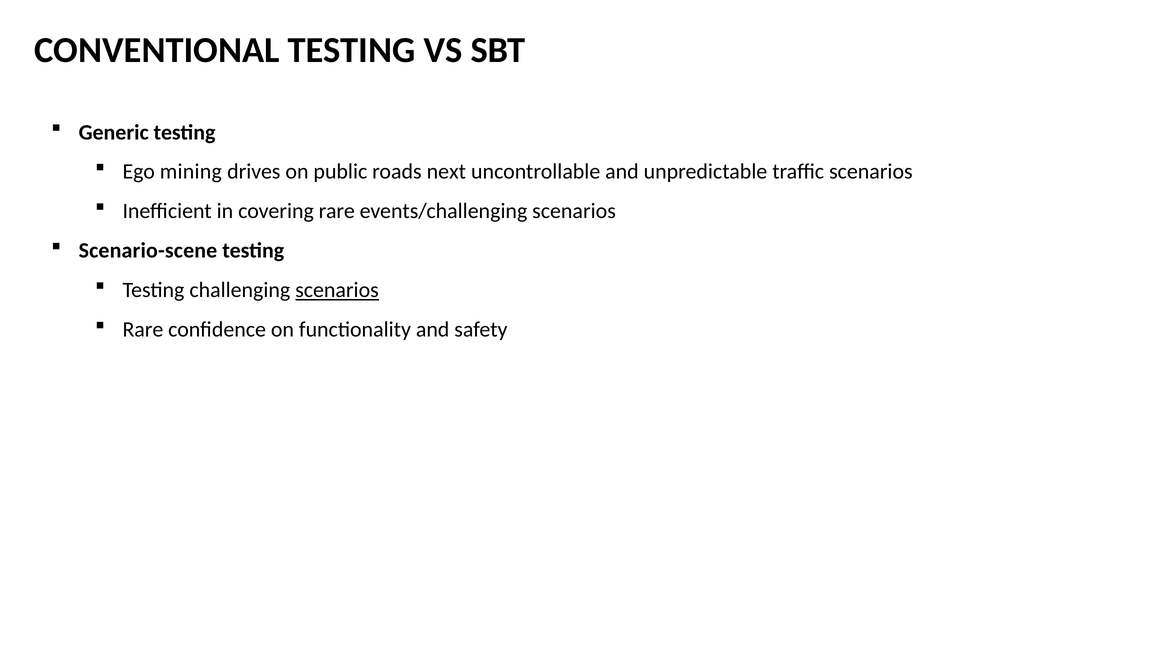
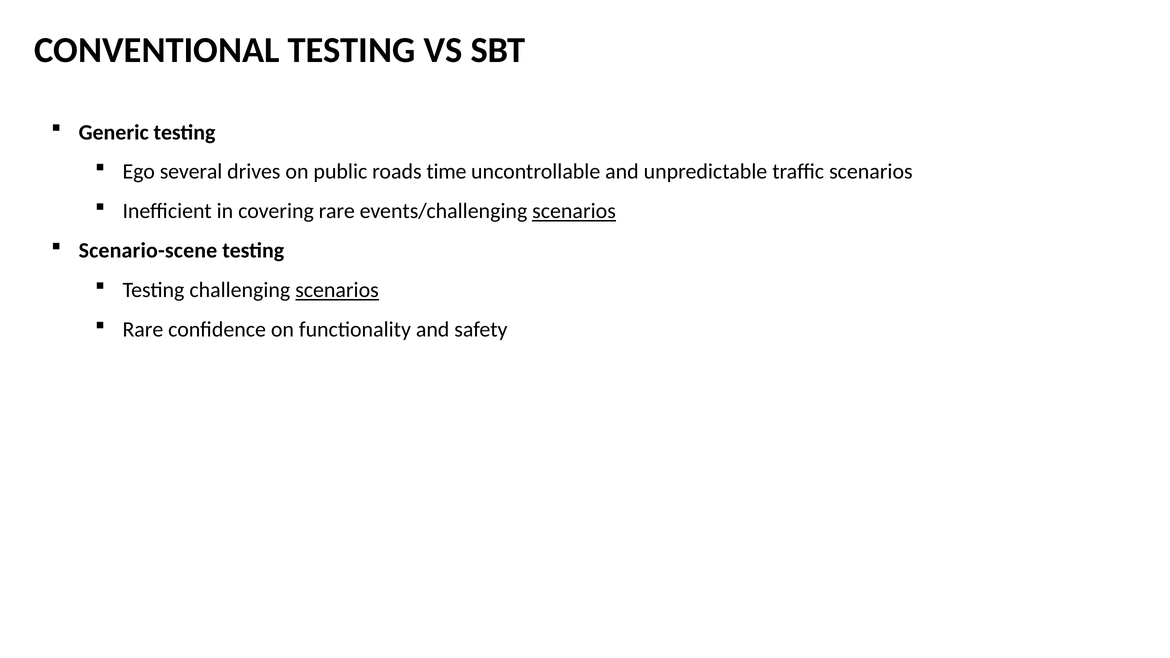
mining: mining -> several (191, 172)
next: next -> time (446, 172)
scenarios underline: none -> present (574, 211)
